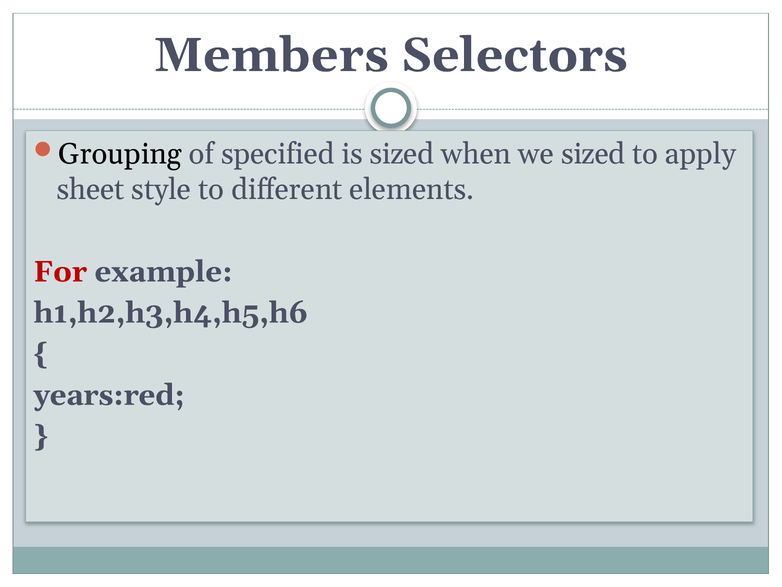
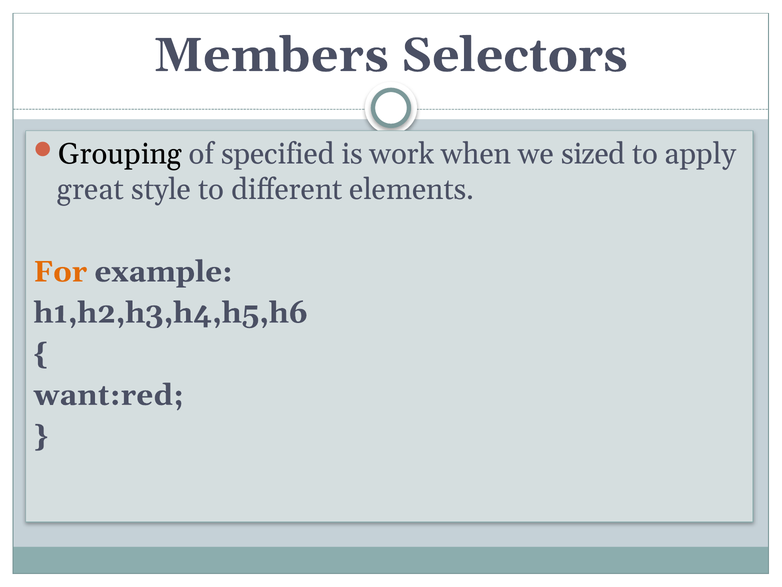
is sized: sized -> work (402, 154)
sheet: sheet -> great (91, 189)
For colour: red -> orange (60, 272)
years:red: years:red -> want:red (109, 395)
